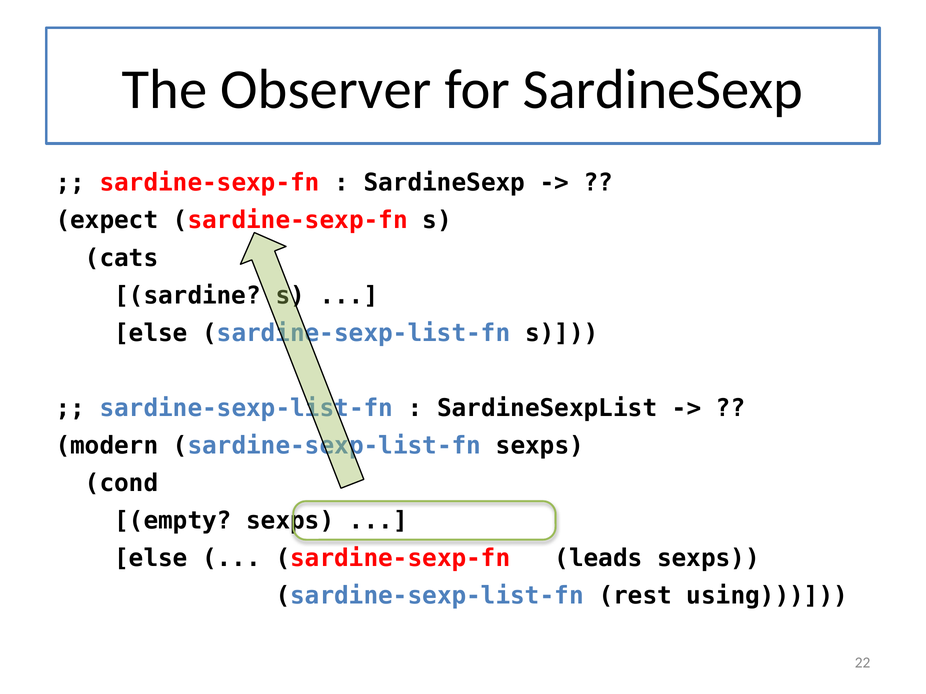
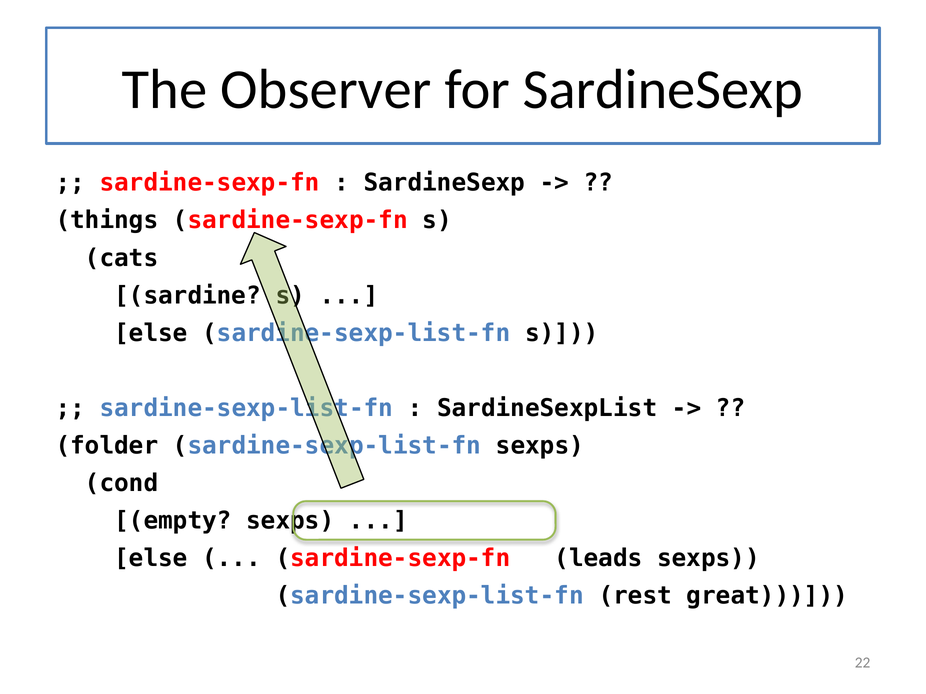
expect: expect -> things (107, 221)
modern: modern -> folder (107, 446)
using: using -> great (767, 596)
